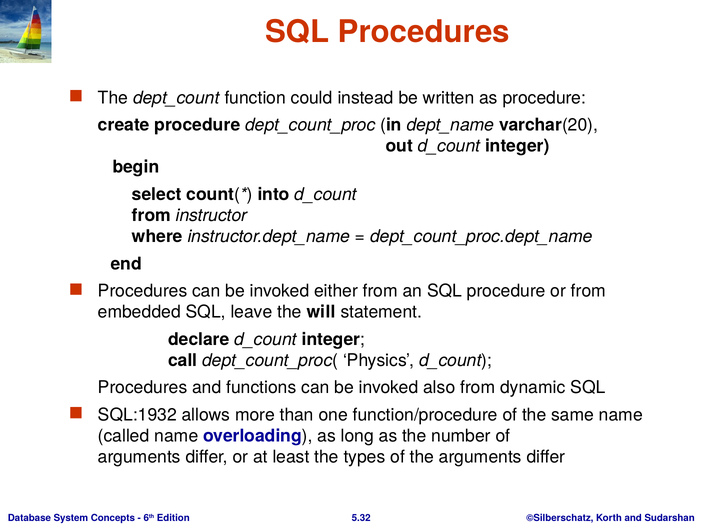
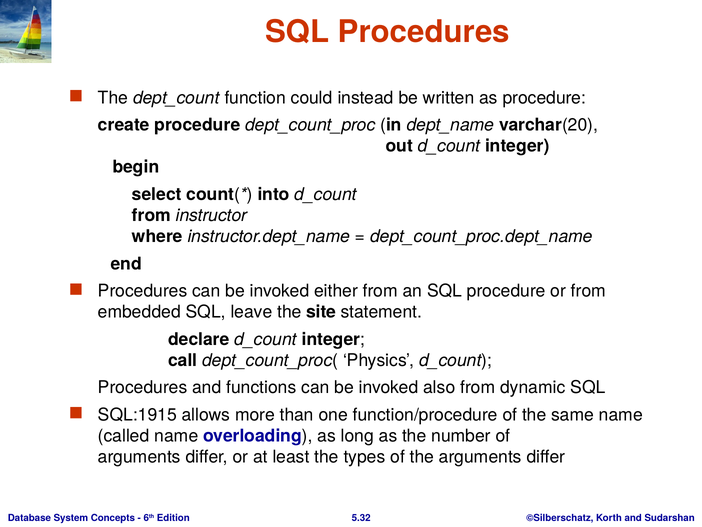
will: will -> site (321, 312)
SQL:1932: SQL:1932 -> SQL:1915 (137, 414)
